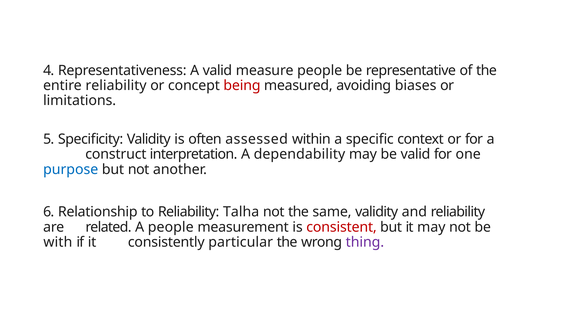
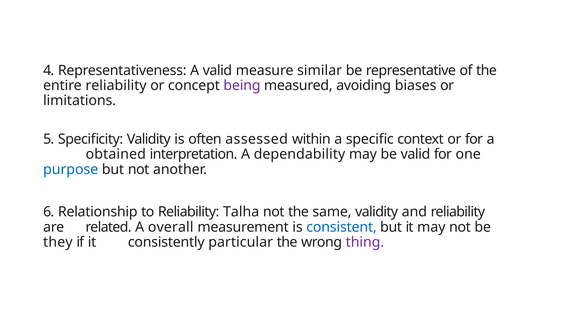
measure people: people -> similar (320, 70)
being colour: red -> purple (242, 85)
construct: construct -> obtained (116, 154)
A people: people -> overall (171, 227)
consistent colour: red -> blue (342, 227)
with: with -> they (58, 242)
